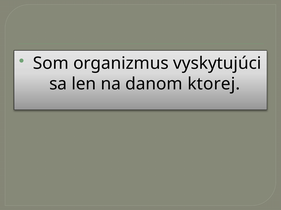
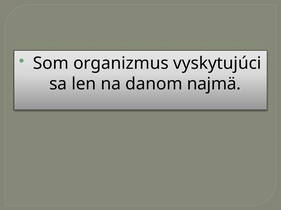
ktorej: ktorej -> najmä (214, 84)
